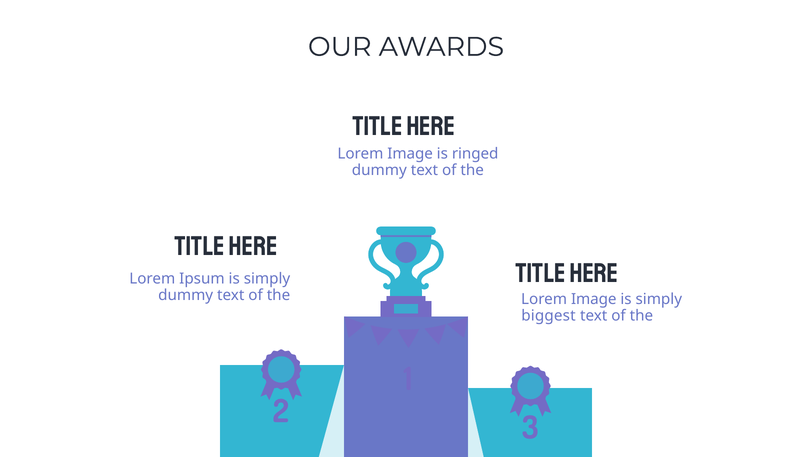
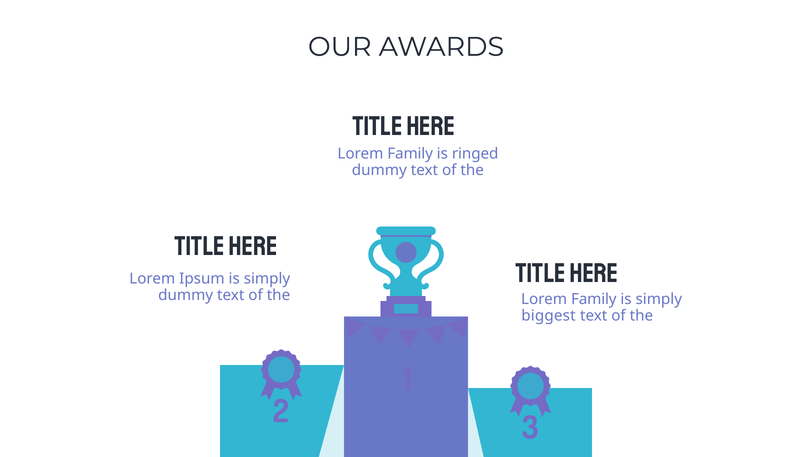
Image: Image -> Family (410, 154)
the Lorem Image: Image -> Family (594, 299)
